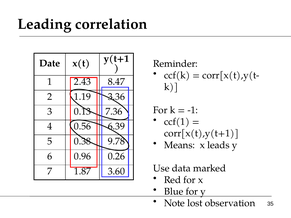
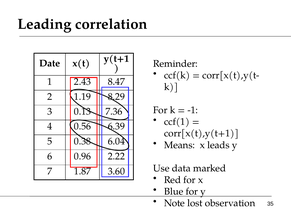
3.36: 3.36 -> 8.29 (116, 97)
9.78: 9.78 -> 6.04 (116, 141)
0.26: 0.26 -> 2.22 (116, 156)
